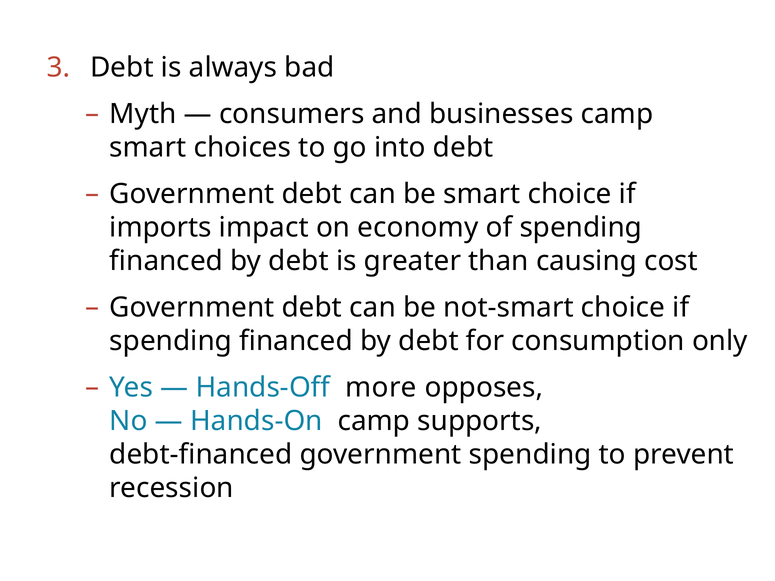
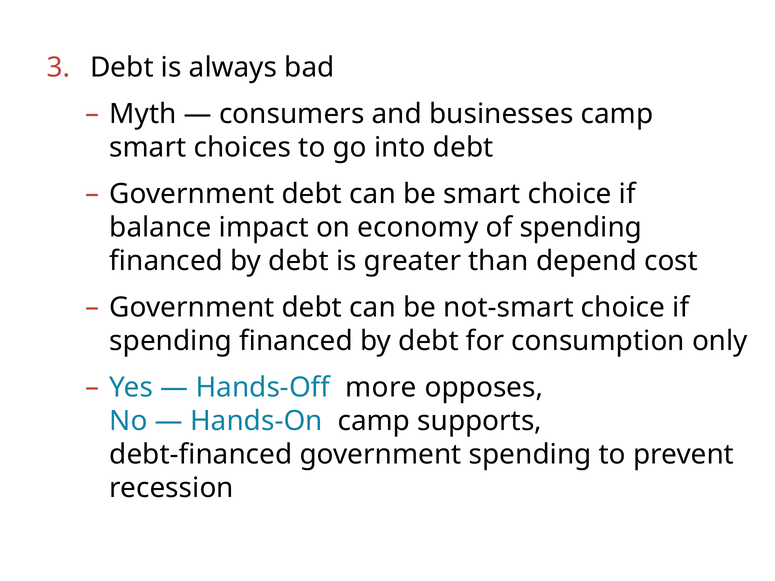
imports: imports -> balance (161, 228)
causing: causing -> depend (586, 261)
